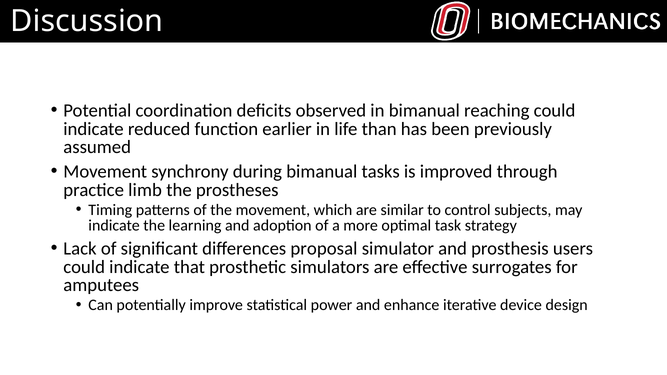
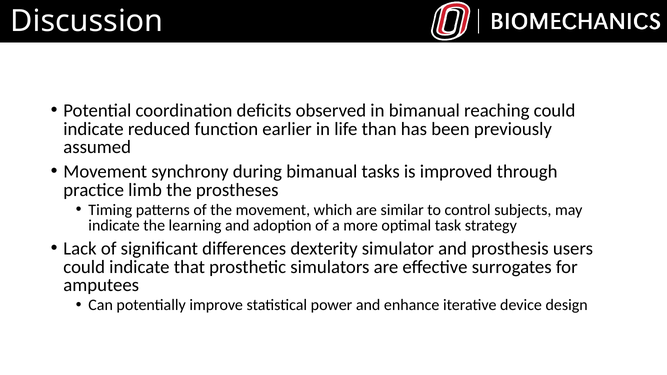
proposal: proposal -> dexterity (324, 249)
